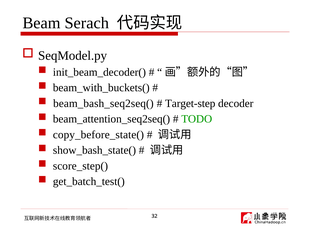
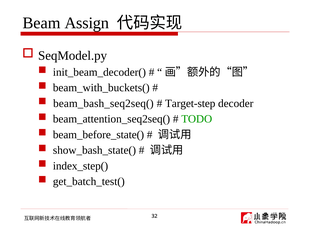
Serach: Serach -> Assign (87, 23)
copy_before_state(: copy_before_state( -> beam_before_state( (99, 134)
score_step(: score_step( -> index_step( (81, 166)
